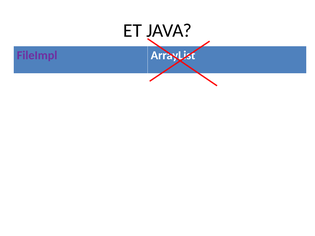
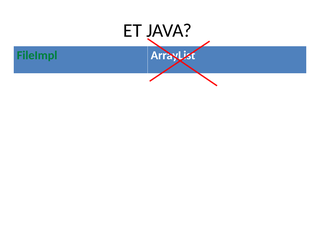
FileImpl colour: purple -> green (37, 55)
